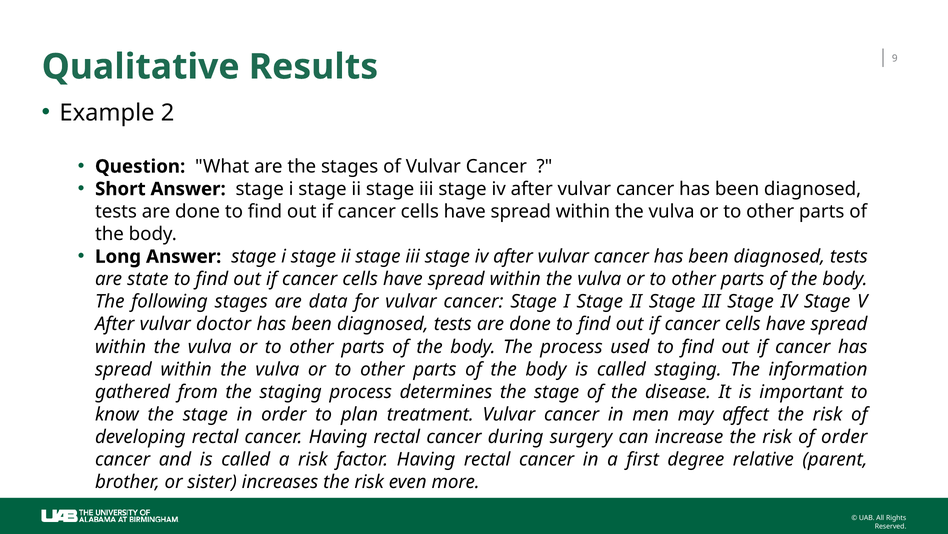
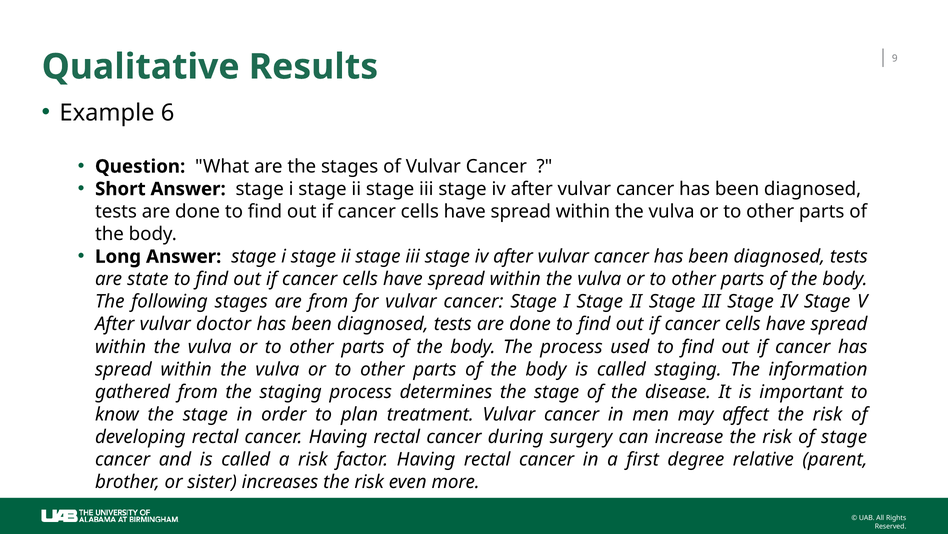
2: 2 -> 6 (168, 113)
are data: data -> from (328, 301)
of order: order -> stage (844, 436)
